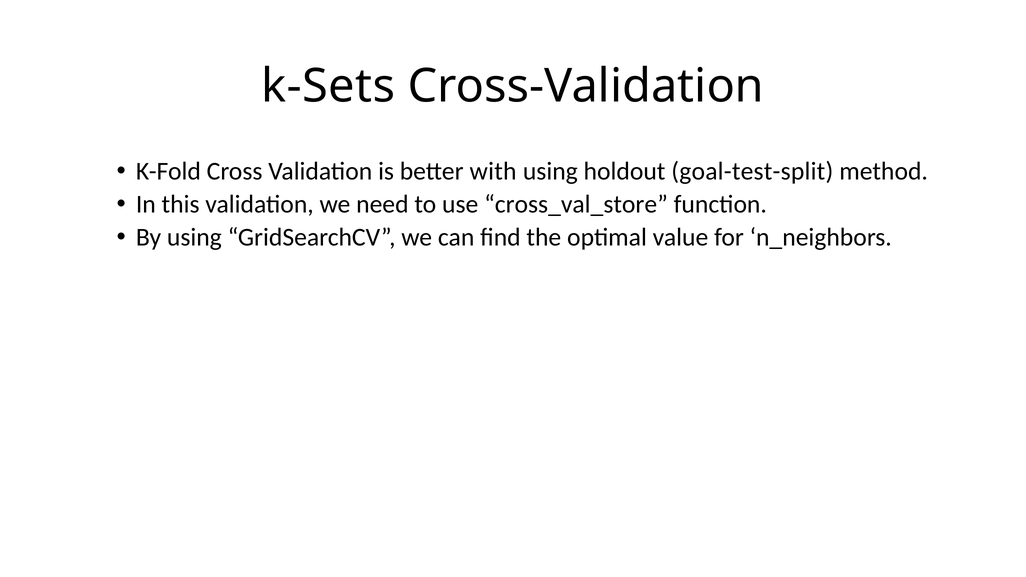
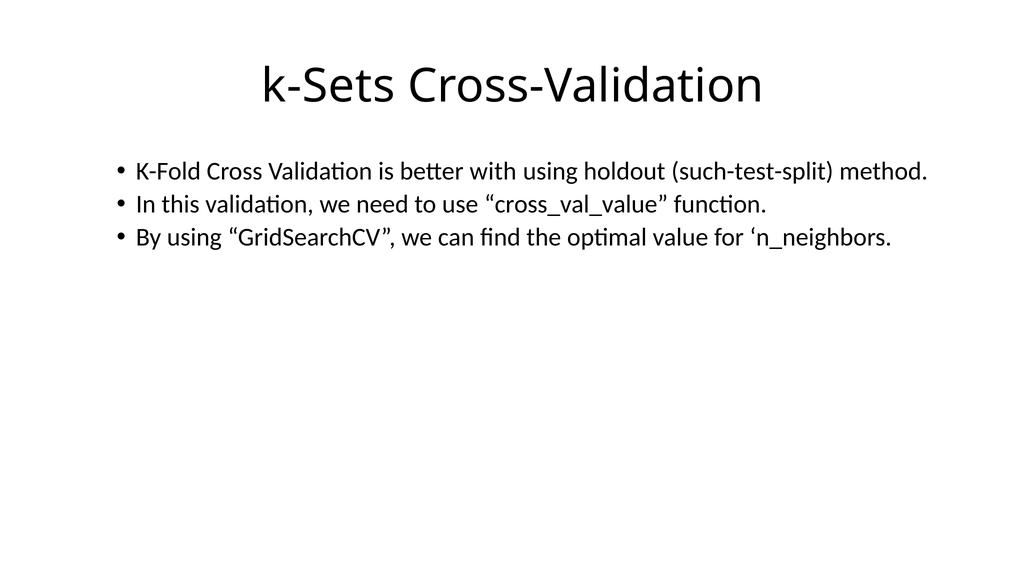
goal-test-split: goal-test-split -> such-test-split (752, 171)
cross_val_store: cross_val_store -> cross_val_value (576, 204)
